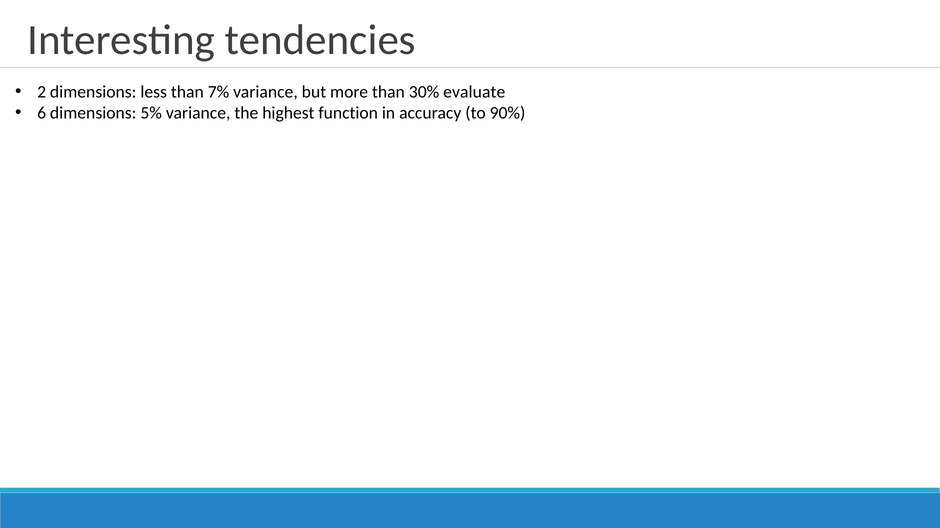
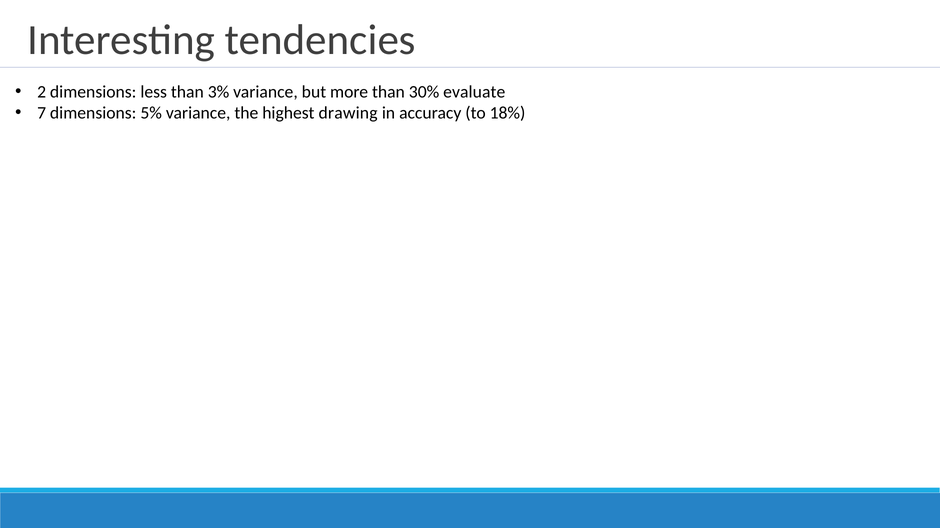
7%: 7% -> 3% (219, 92)
6: 6 -> 7 (42, 113)
function: function -> drawing (348, 113)
90%: 90% -> 18% (508, 113)
